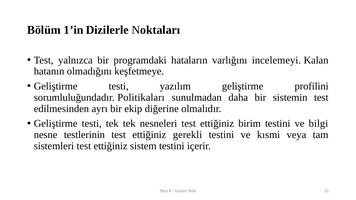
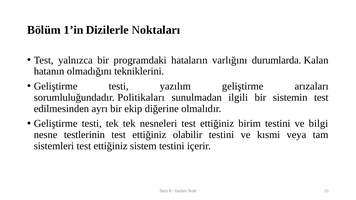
incelemeyi: incelemeyi -> durumlarda (277, 60)
keşfetmeye: keşfetmeye -> tekniklerini (139, 71)
profilini: profilini -> arızaları (312, 86)
daha: daha -> ilgili (238, 98)
gerekli: gerekli -> olabilir (188, 135)
